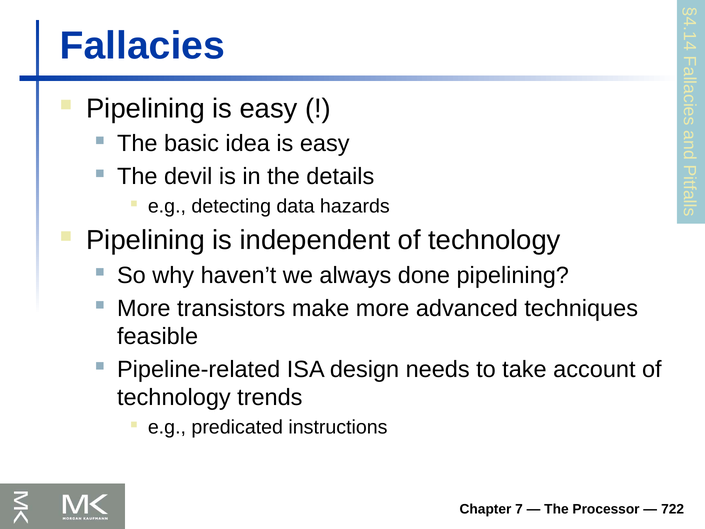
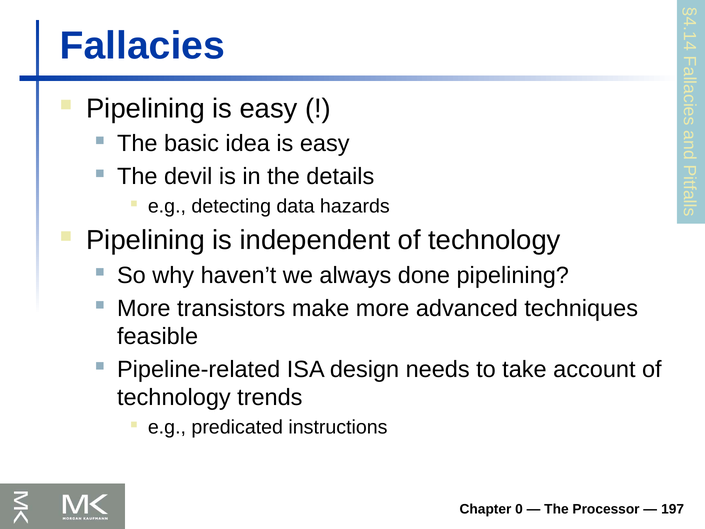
7: 7 -> 0 (519, 509)
722: 722 -> 197 (673, 509)
